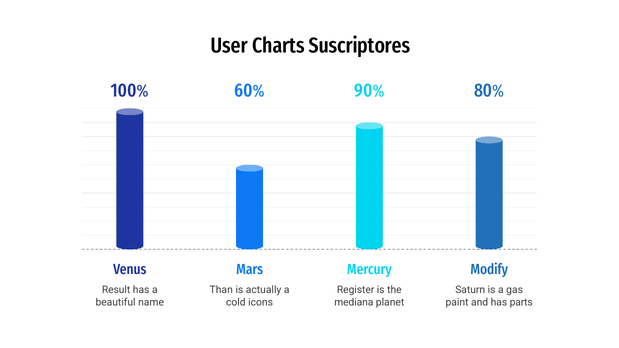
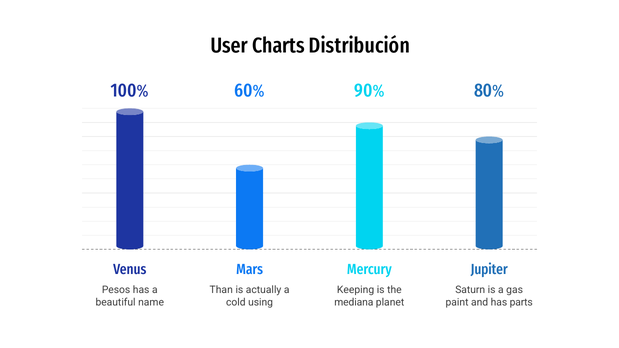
Suscriptores: Suscriptores -> Distribución (359, 46)
Modify: Modify -> Jupiter (489, 270)
Result: Result -> Pesos (116, 290)
Register: Register -> Keeping (356, 290)
icons: icons -> using (261, 303)
